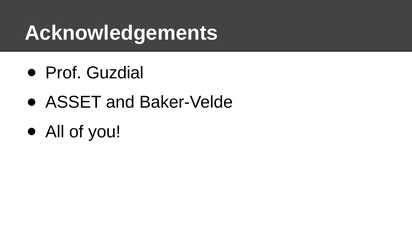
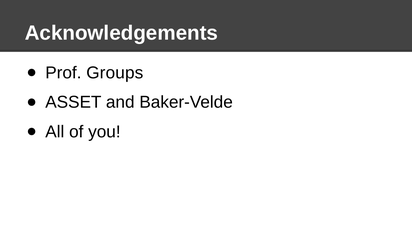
Guzdial: Guzdial -> Groups (115, 73)
